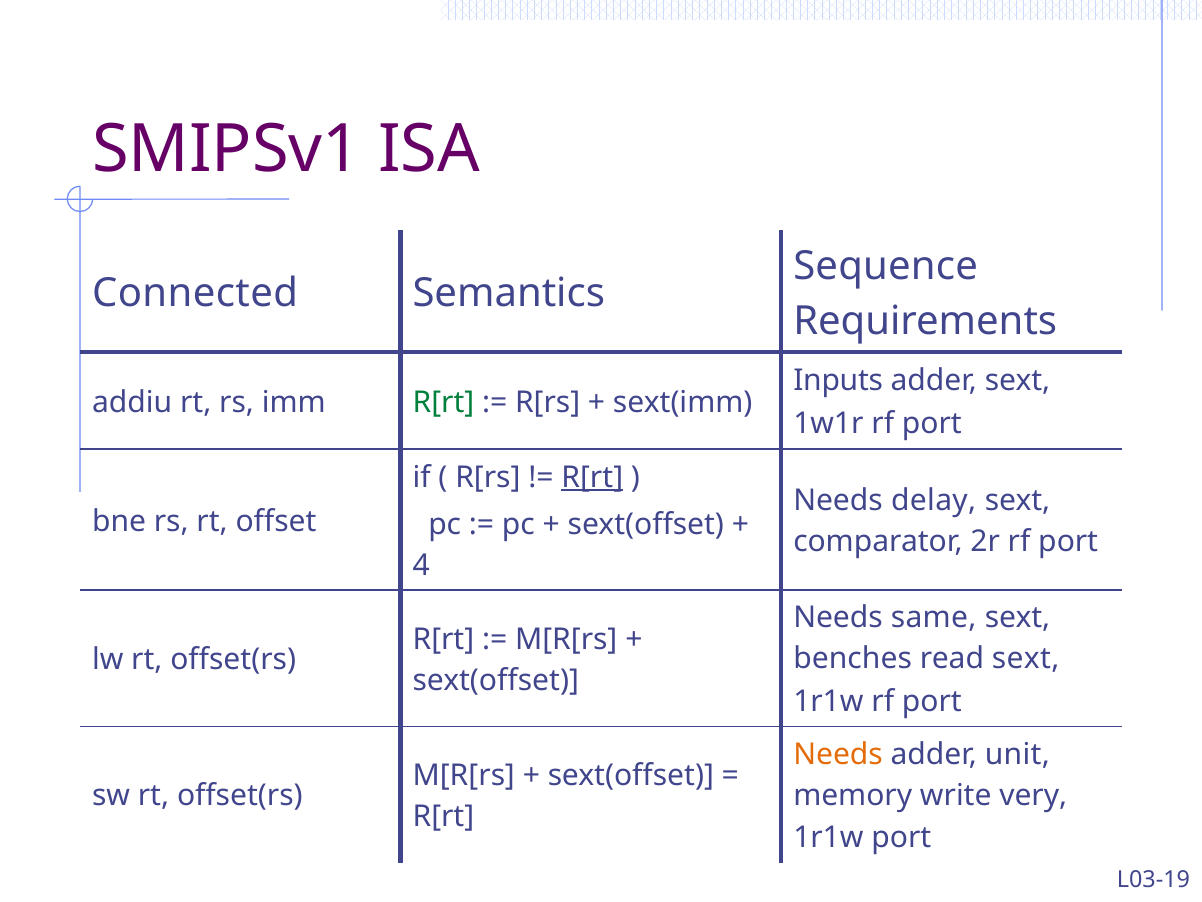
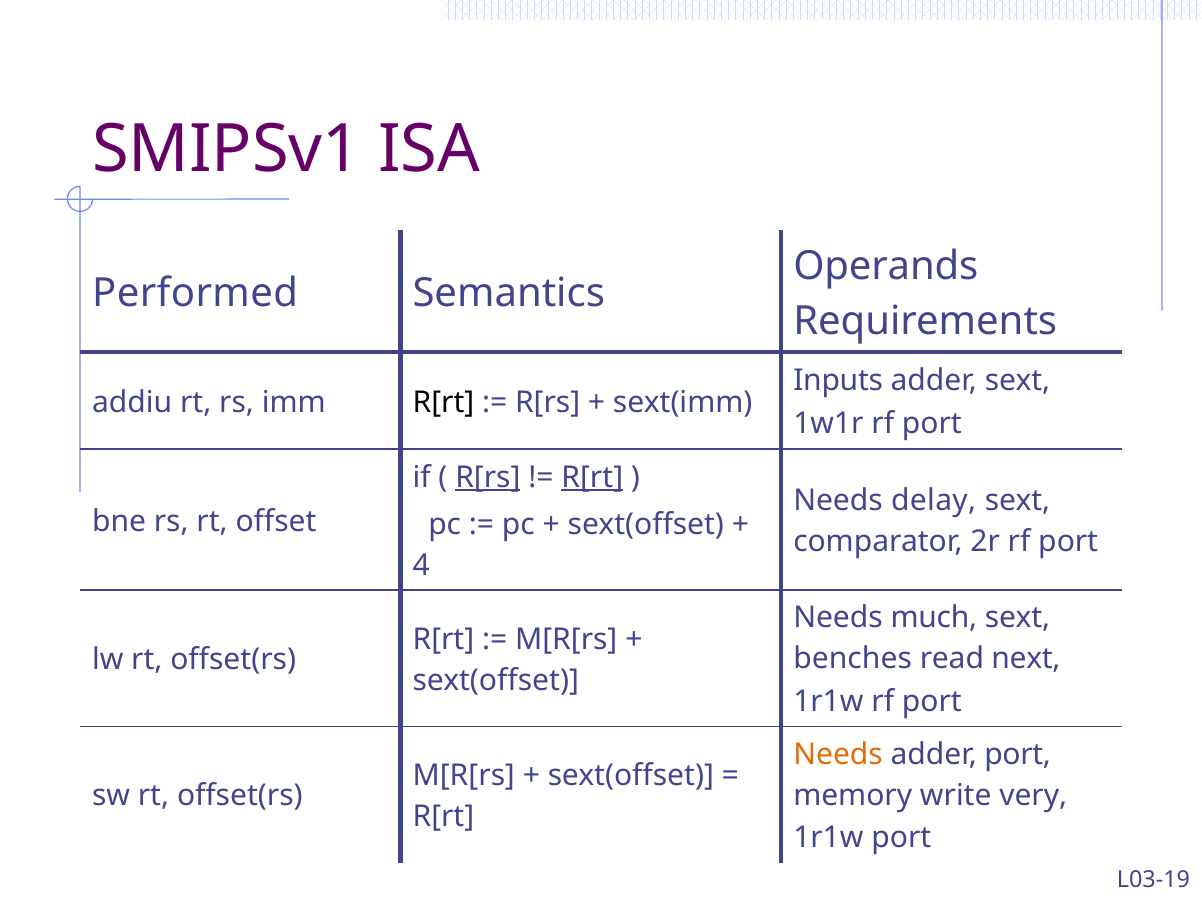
Sequence: Sequence -> Operands (886, 266)
Connected: Connected -> Performed (195, 293)
R[rt colour: green -> black (443, 402)
R[rs underline: none -> present (488, 477)
same: same -> much (934, 618)
read sext: sext -> next (1026, 659)
adder unit: unit -> port (1018, 754)
